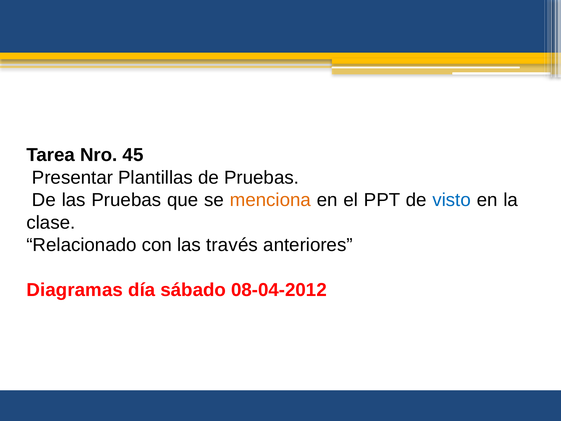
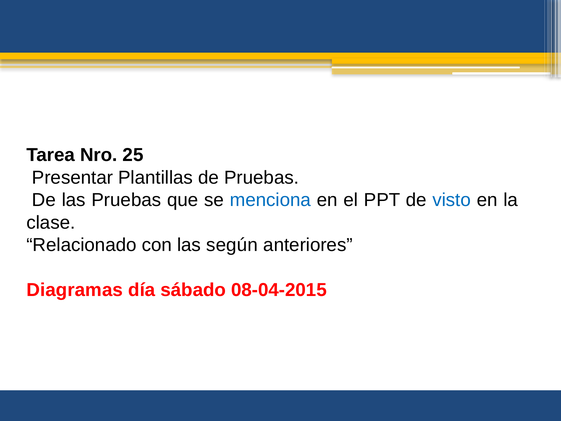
45: 45 -> 25 (133, 155)
menciona colour: orange -> blue (270, 200)
través: través -> según (232, 245)
08-04-2012: 08-04-2012 -> 08-04-2015 (279, 290)
